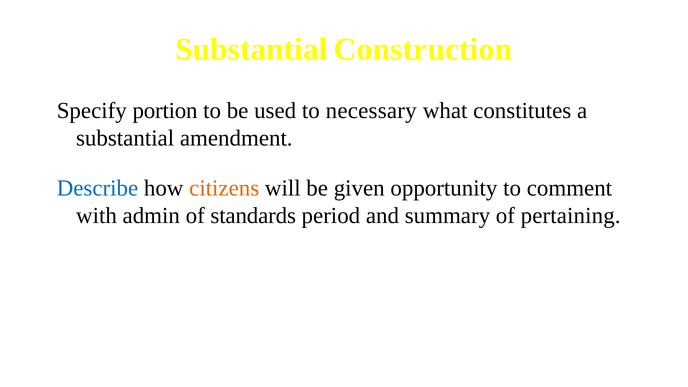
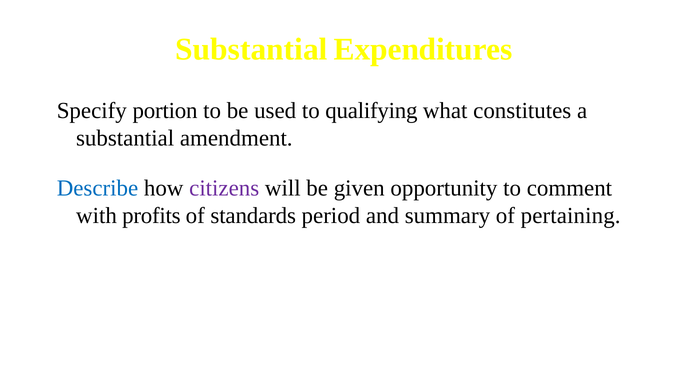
Construction: Construction -> Expenditures (423, 49)
necessary: necessary -> qualifying (371, 111)
citizens colour: orange -> purple (224, 188)
admin: admin -> profits (151, 216)
